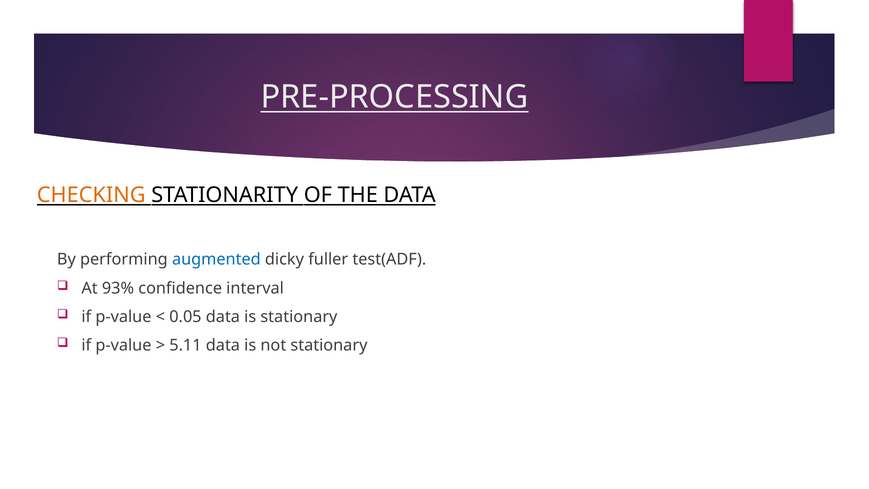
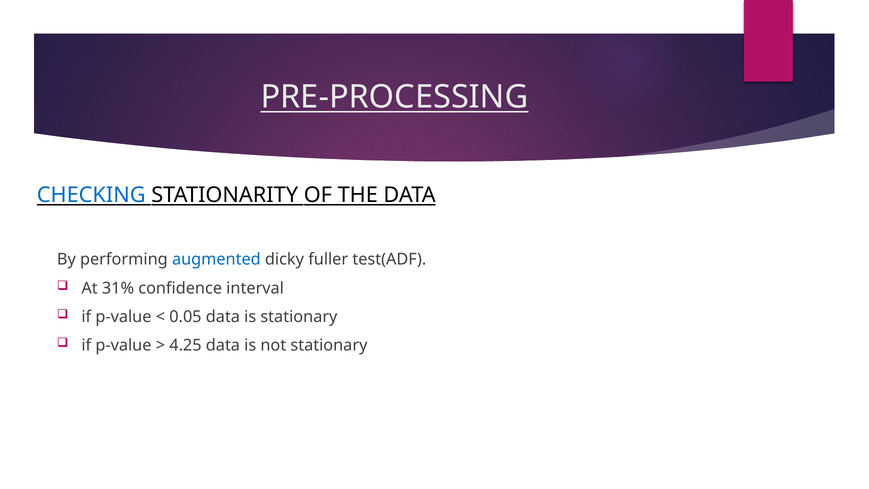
CHECKING colour: orange -> blue (91, 195)
93%: 93% -> 31% (118, 288)
5.11: 5.11 -> 4.25 (185, 345)
